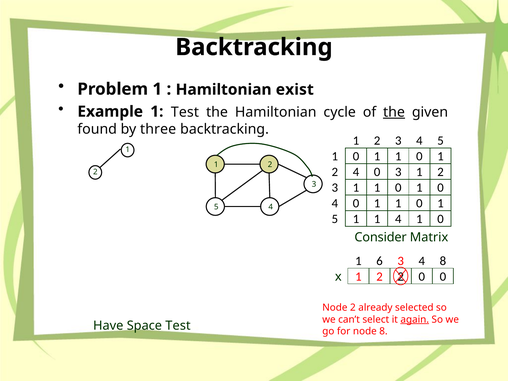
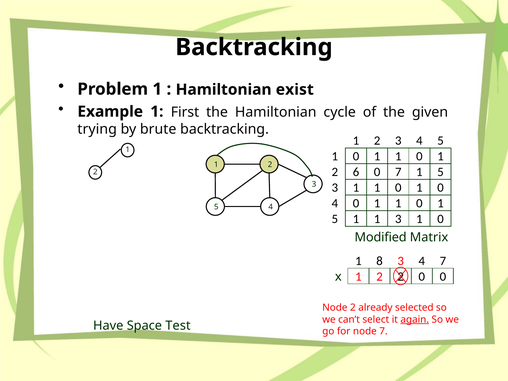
1 Test: Test -> First (185, 112)
the underline: present -> none (394, 112)
found: found -> trying (97, 129)
three: three -> brute (158, 129)
2 4: 4 -> 6 (356, 172)
0 3: 3 -> 7 (398, 172)
2: 2 -> 5 (440, 172)
1 4: 4 -> 3 (398, 219)
Consider: Consider -> Modified (381, 237)
6: 6 -> 8 (380, 261)
4 8: 8 -> 7 (443, 261)
node 8: 8 -> 7 (383, 331)
